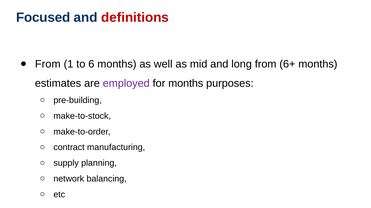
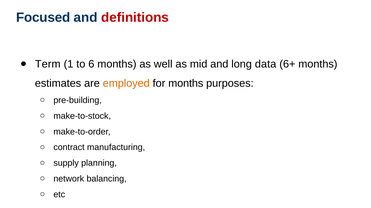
From: From -> Term (48, 64)
long from: from -> data (266, 64)
employed colour: purple -> orange (126, 84)
